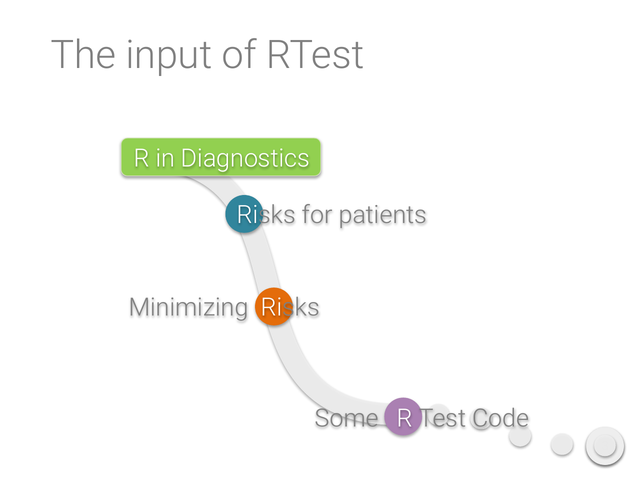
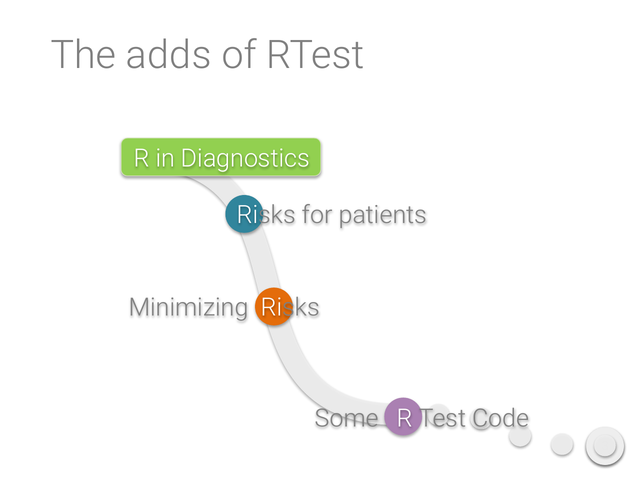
input: input -> adds (169, 55)
